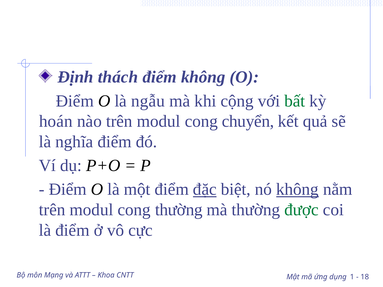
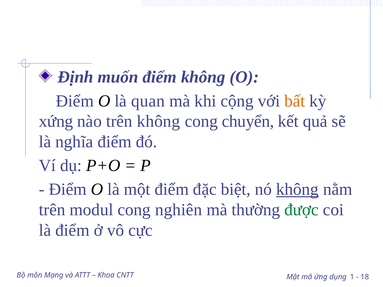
thách: thách -> muốn (118, 77)
ngẫu: ngẫu -> quan (148, 101)
bất colour: green -> orange (295, 101)
hoán: hoán -> xứng (56, 121)
nào trên modul: modul -> không (159, 121)
đặc underline: present -> none (205, 190)
cong thường: thường -> nghiên (179, 210)
